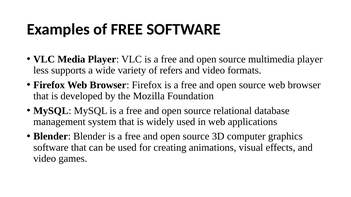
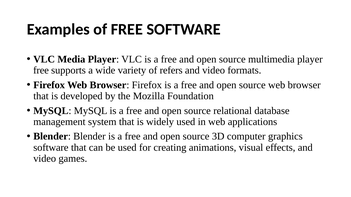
less: less -> free (41, 70)
